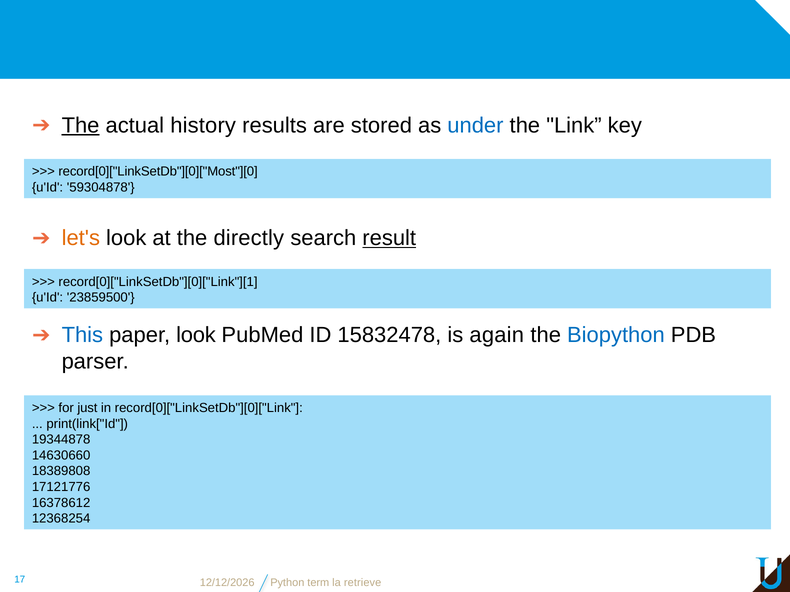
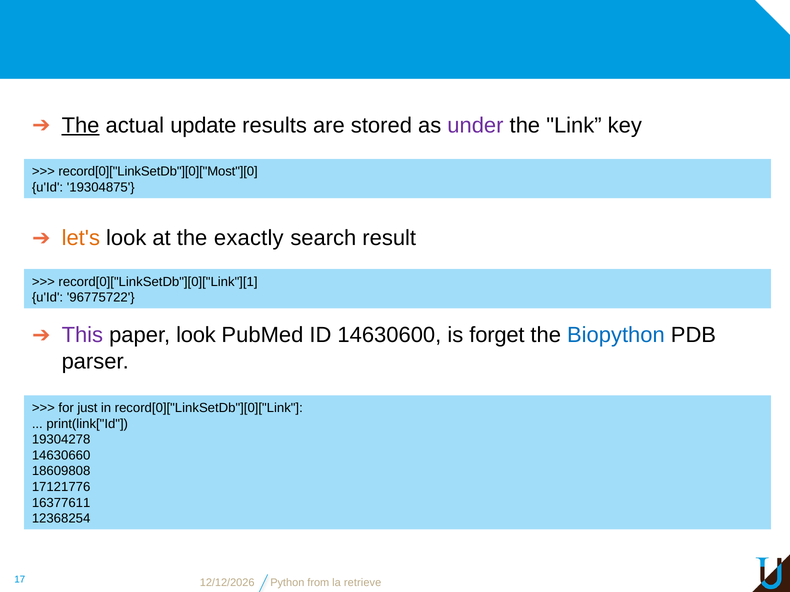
history: history -> update (203, 125)
under colour: blue -> purple (475, 125)
59304878: 59304878 -> 19304875 (101, 188)
directly: directly -> exactly (249, 238)
result underline: present -> none (389, 238)
23859500: 23859500 -> 96775722 (101, 298)
This colour: blue -> purple (82, 336)
15832478: 15832478 -> 14630600 (389, 336)
again: again -> forget (497, 336)
19344878: 19344878 -> 19304278 (61, 440)
18389808: 18389808 -> 18609808 (61, 471)
16378612: 16378612 -> 16377611 (61, 503)
term: term -> from (318, 583)
